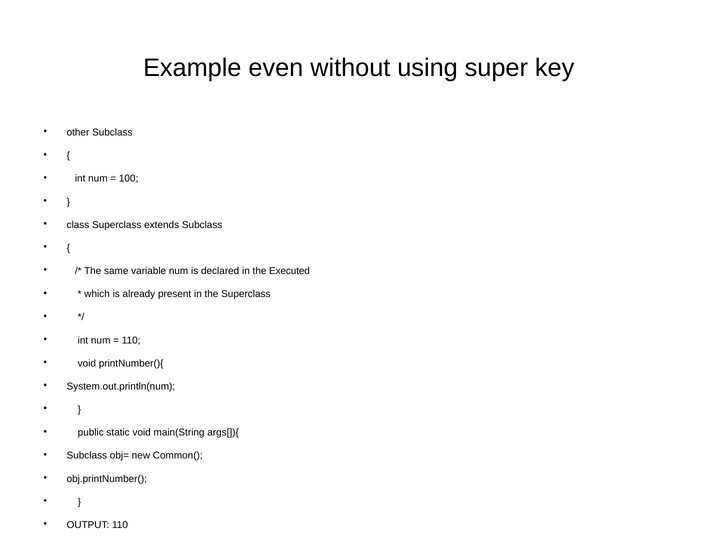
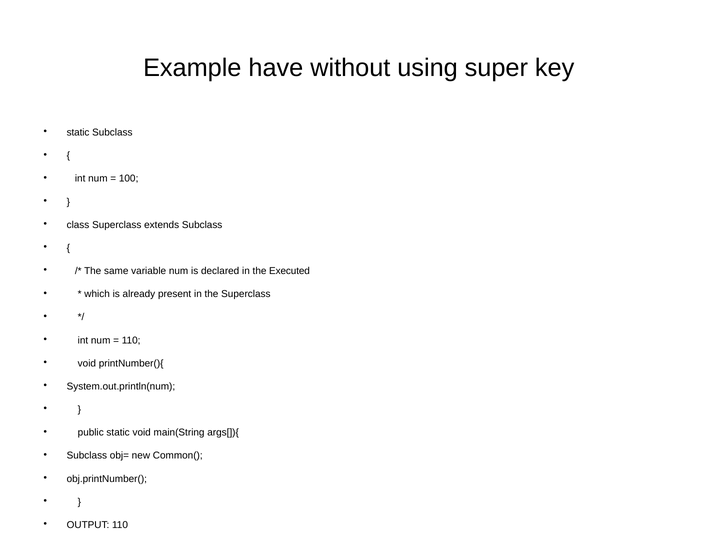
even: even -> have (276, 68)
other: other -> static (78, 133)
